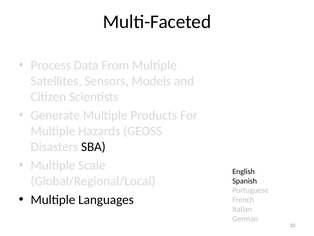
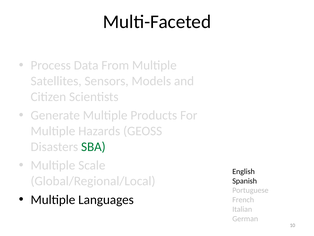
SBA colour: black -> green (93, 147)
